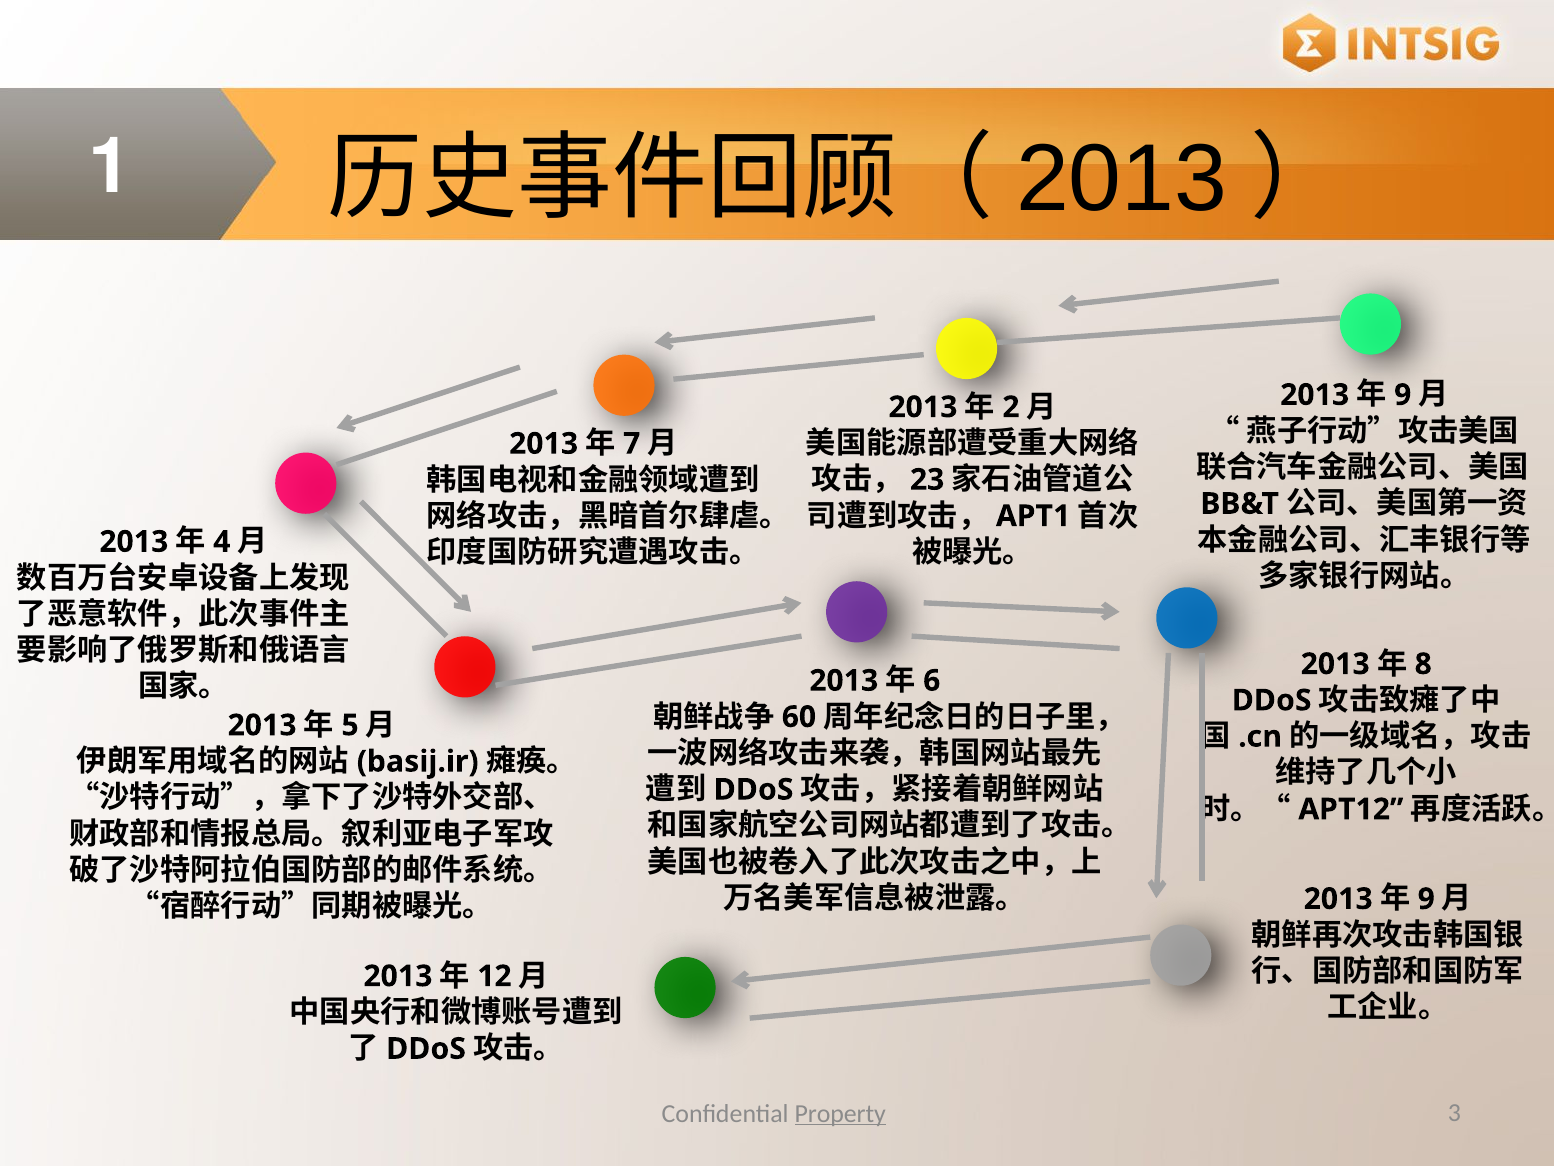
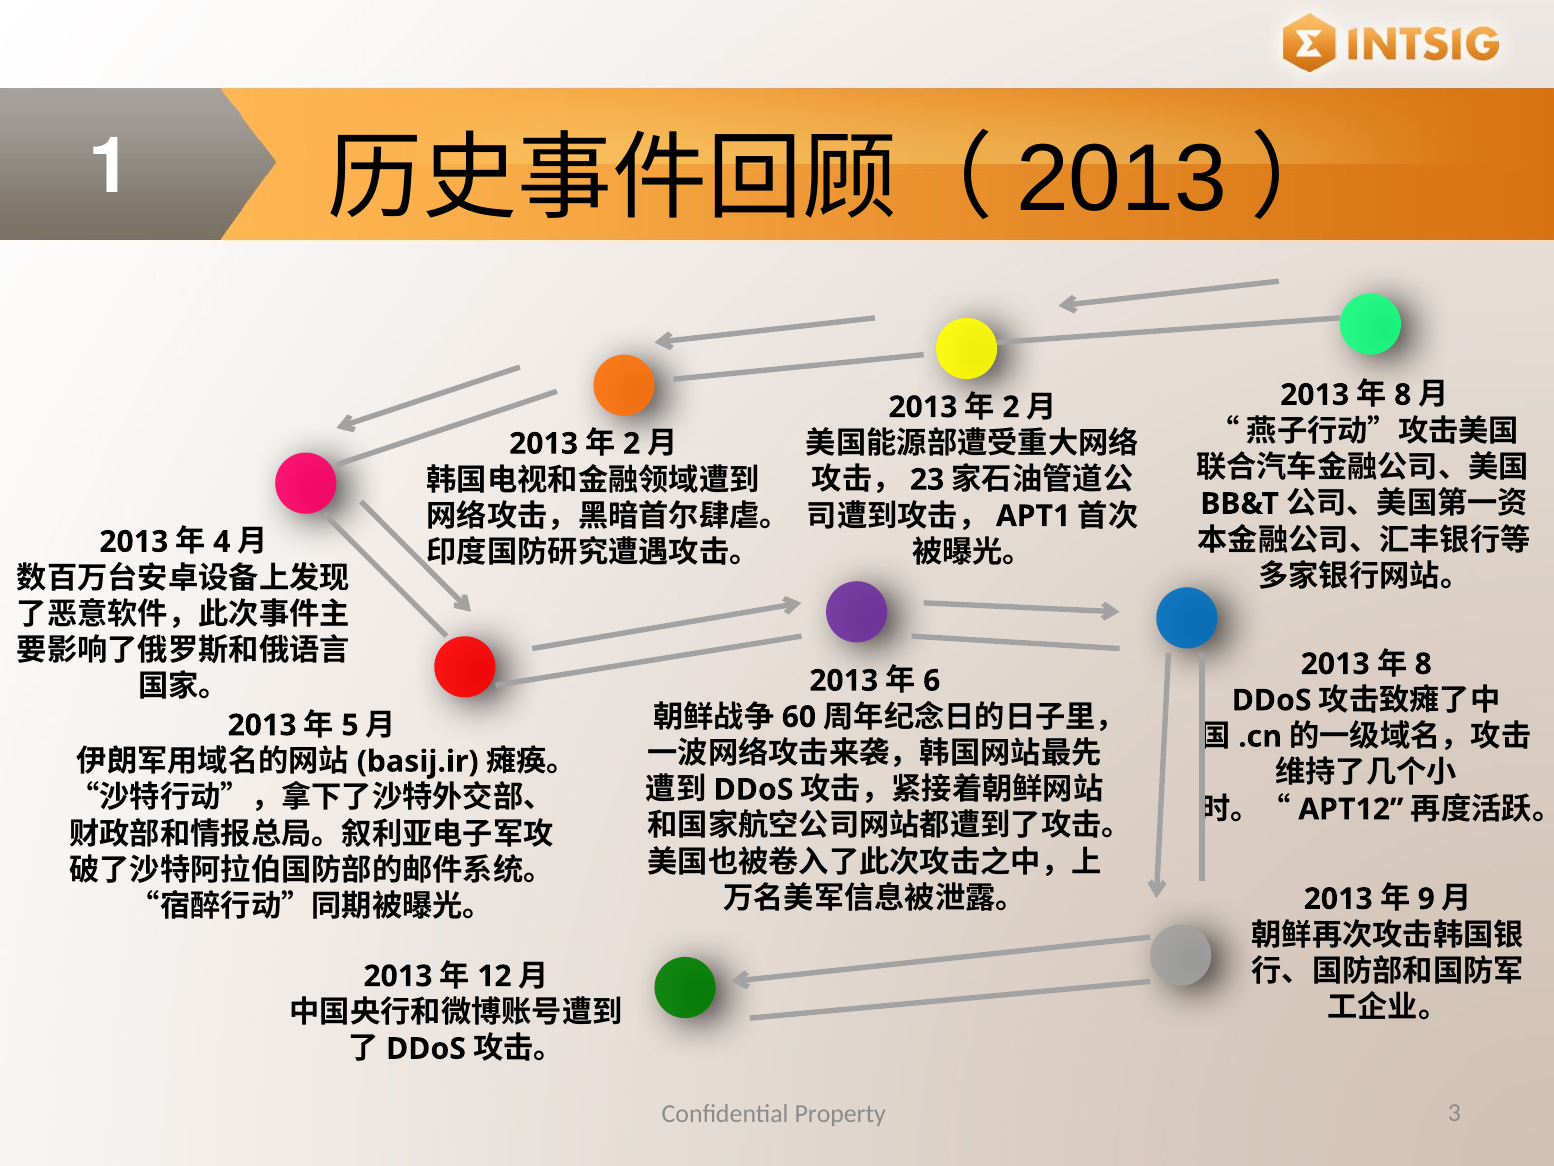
9: 9 -> 8 (1403, 395)
7: 7 -> 2 (632, 444)
Property underline: present -> none (840, 1113)
